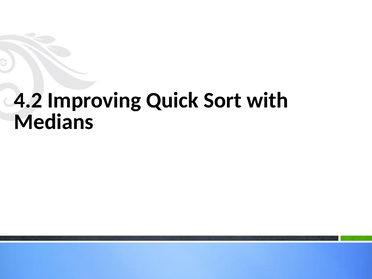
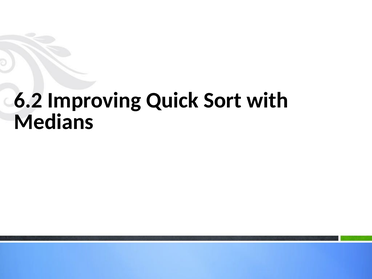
4.2: 4.2 -> 6.2 (28, 100)
